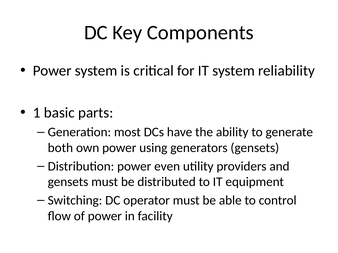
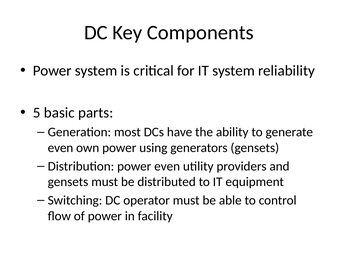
1: 1 -> 5 (37, 113)
both: both -> even (60, 148)
